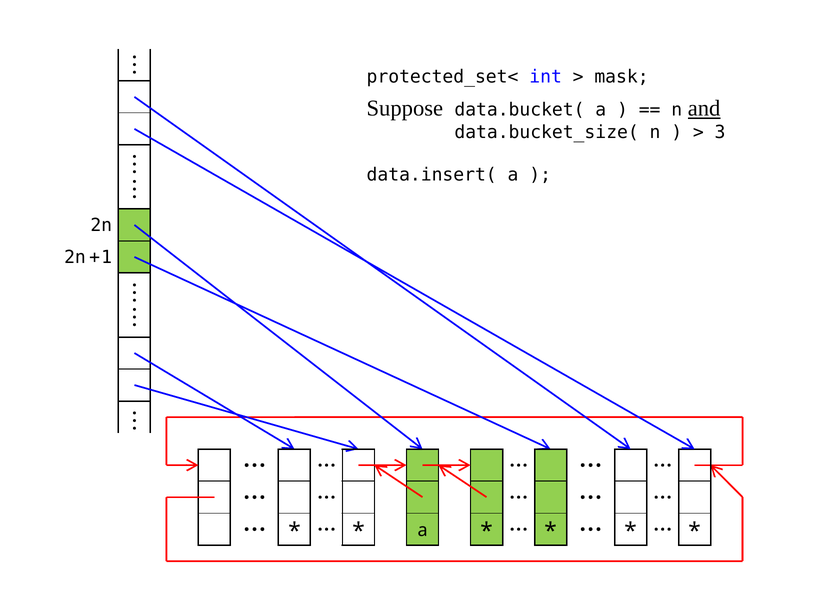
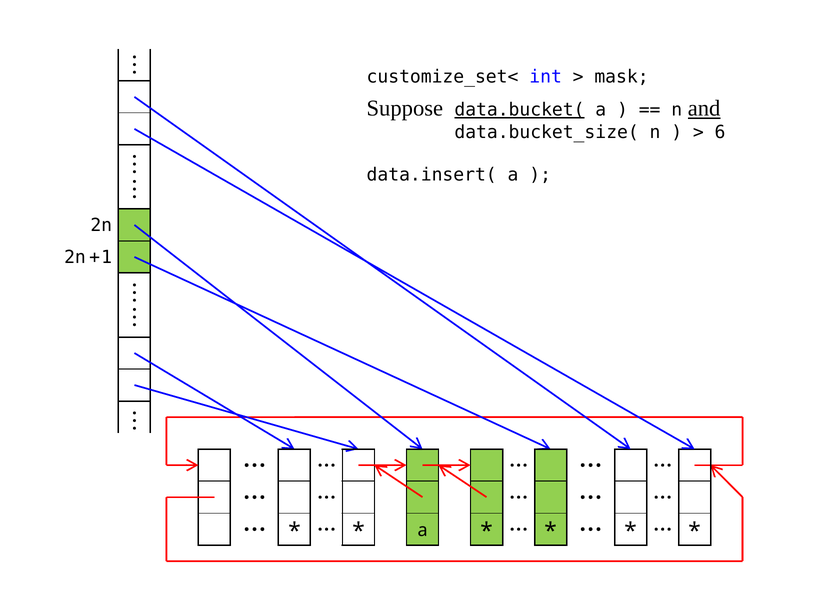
protected_set<: protected_set< -> customize_set< (443, 77)
data.bucket( underline: none -> present (519, 110)
3: 3 -> 6 (720, 132)
